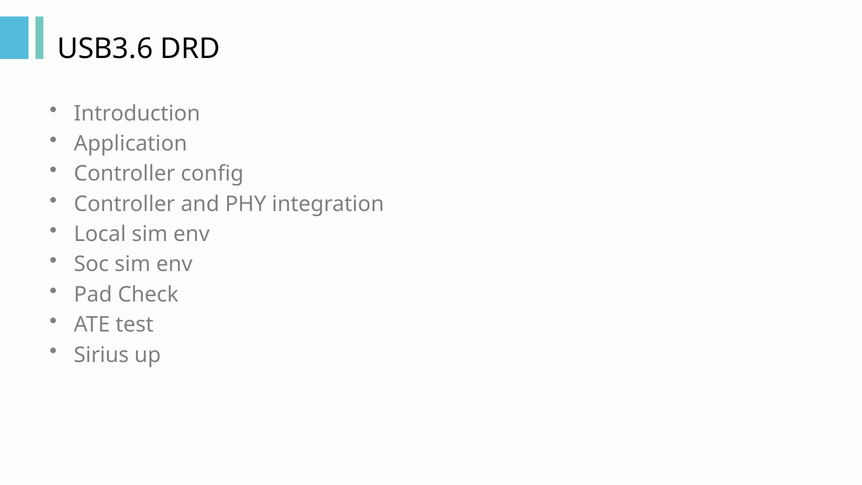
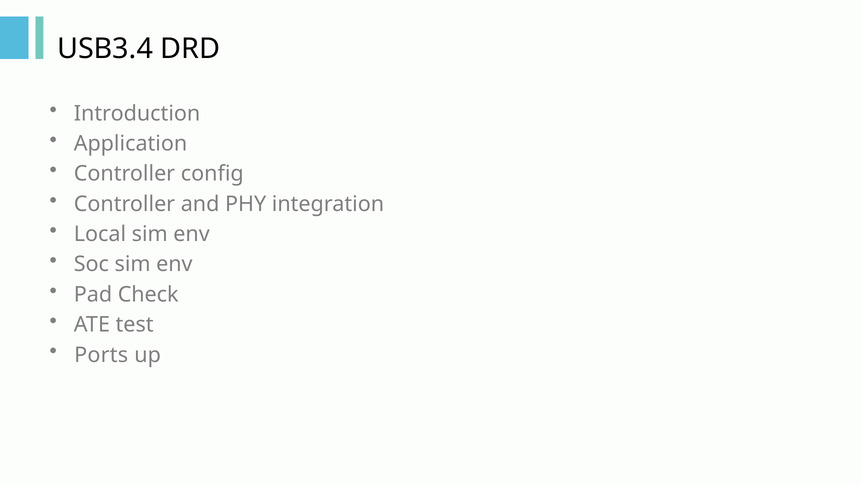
USB3.6: USB3.6 -> USB3.4 (105, 49)
Sirius: Sirius -> Ports (101, 355)
